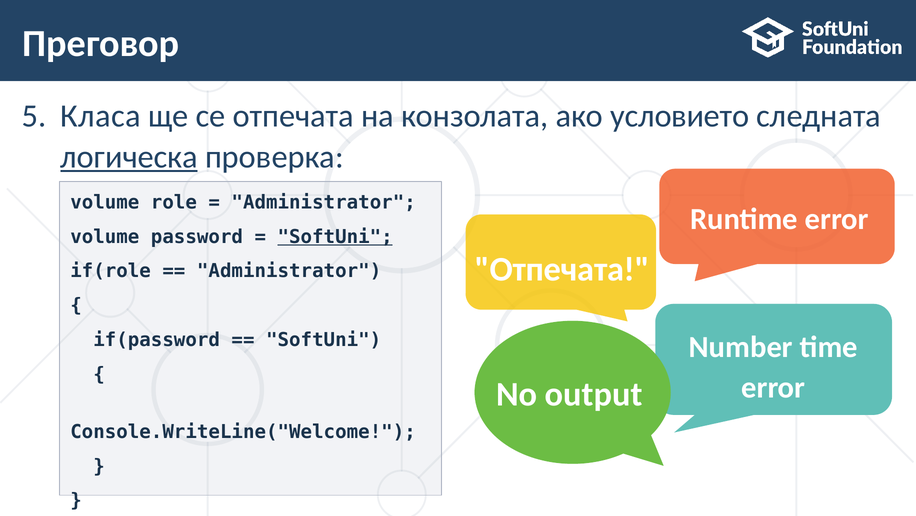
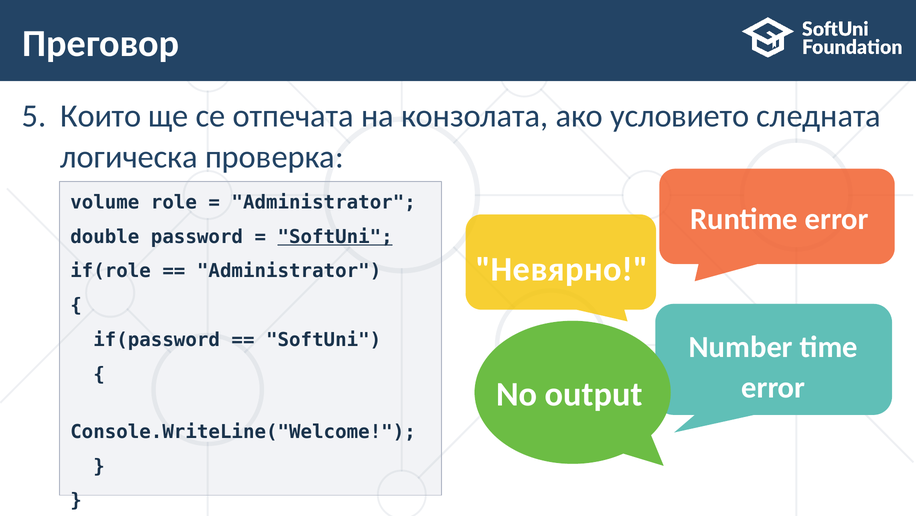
Класа: Класа -> Които (101, 116)
логическа underline: present -> none (129, 157)
volume: volume -> double (105, 236)
Отпечата: Отпечата -> Невярно (562, 269)
